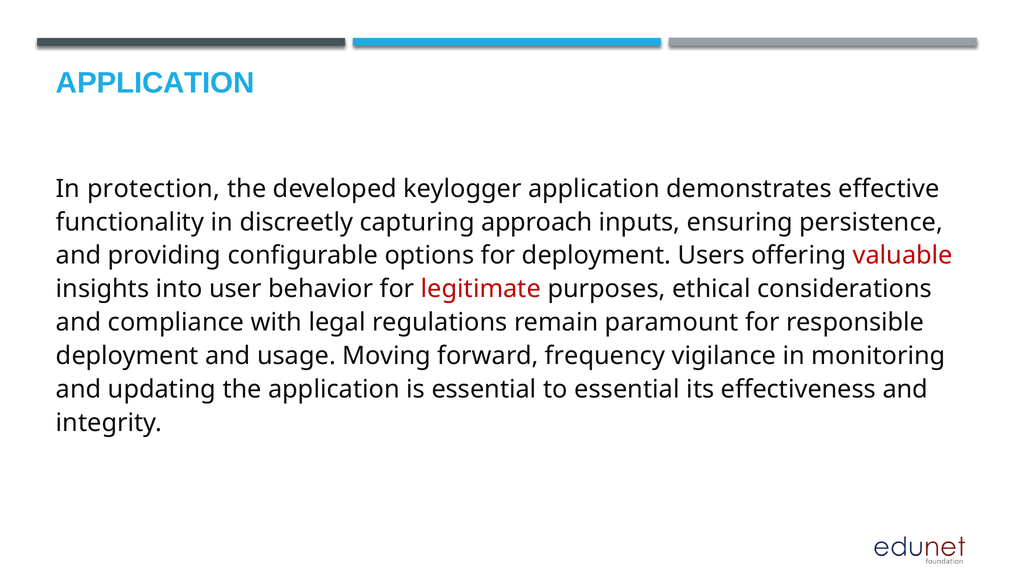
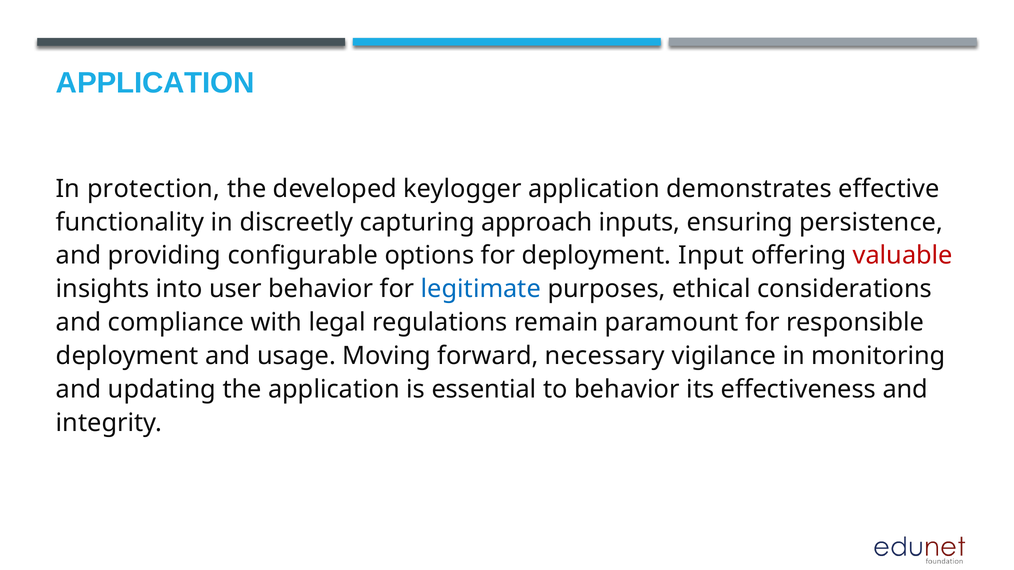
Users: Users -> Input (711, 256)
legitimate colour: red -> blue (481, 289)
frequency: frequency -> necessary (605, 356)
to essential: essential -> behavior (627, 390)
